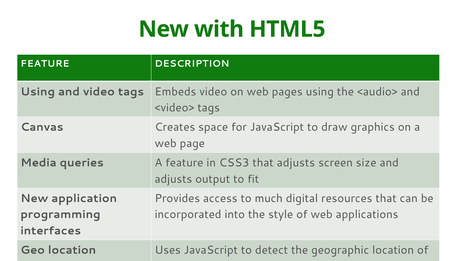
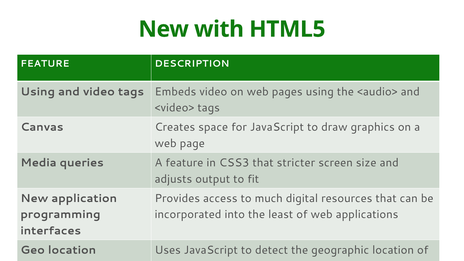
that adjusts: adjusts -> stricter (296, 163)
style: style -> least (281, 215)
